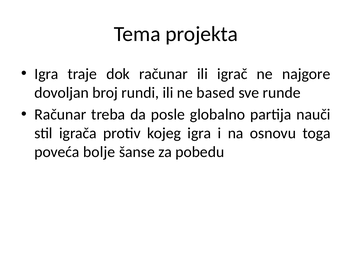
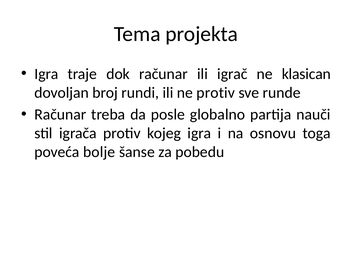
najgore: najgore -> klasican (306, 74)
ne based: based -> protiv (216, 93)
